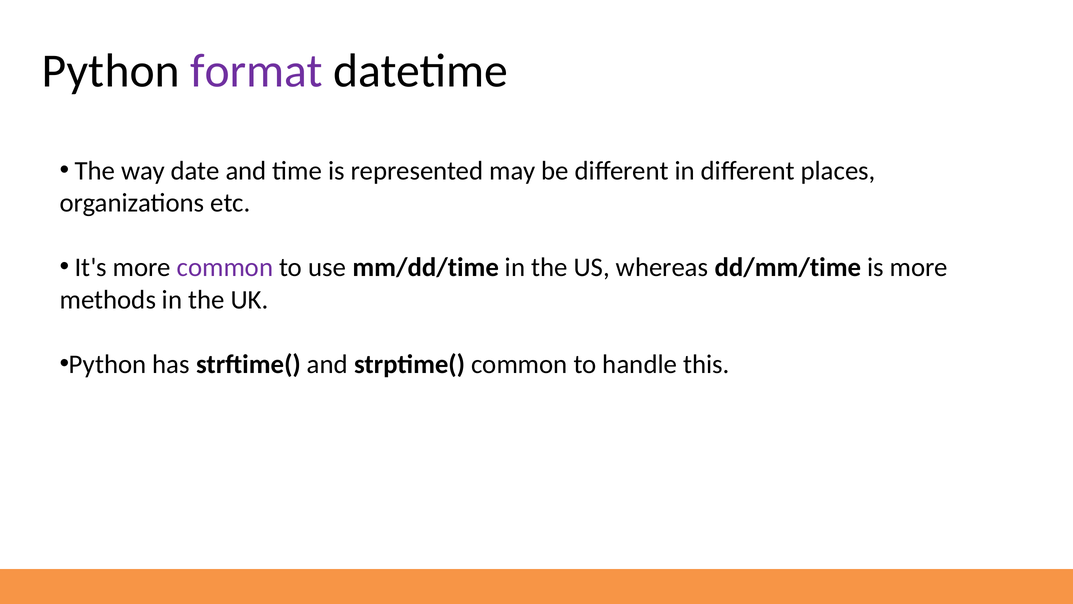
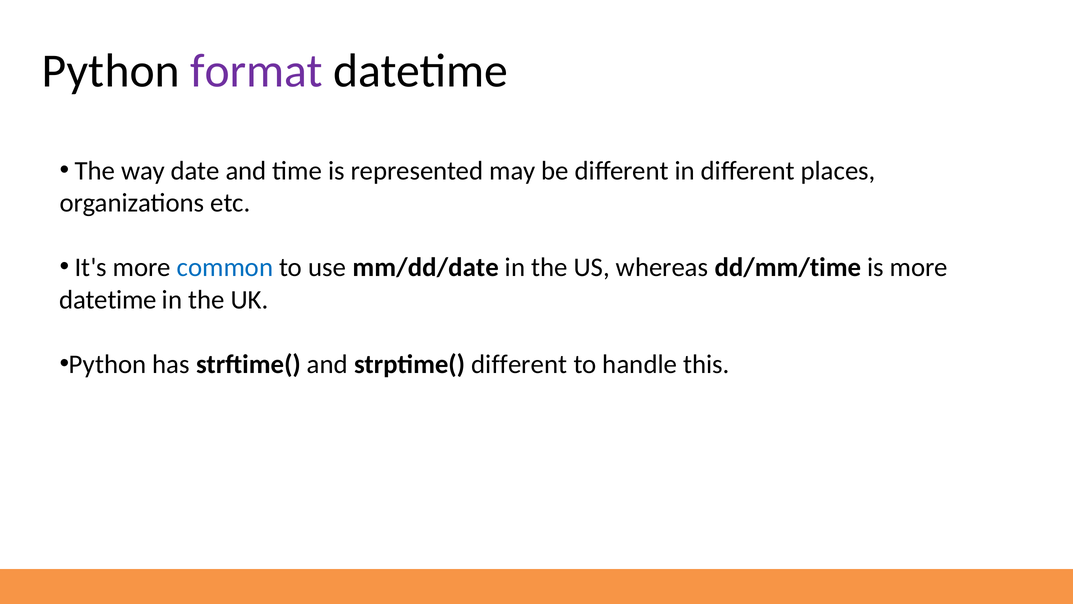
common colour: purple -> blue (225, 267)
mm/dd/time: mm/dd/time -> mm/dd/date (426, 267)
methods: methods -> datetime (108, 300)
strptime( common: common -> different (519, 364)
